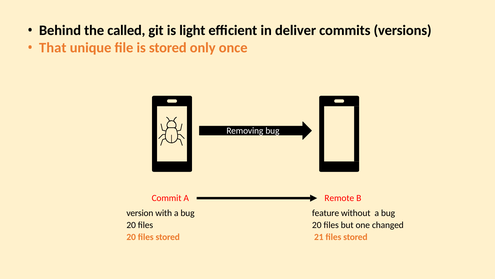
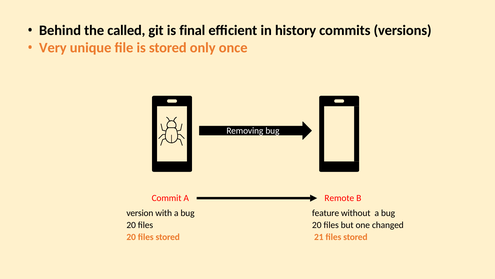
light: light -> final (192, 30)
deliver: deliver -> history (296, 30)
That: That -> Very (53, 48)
